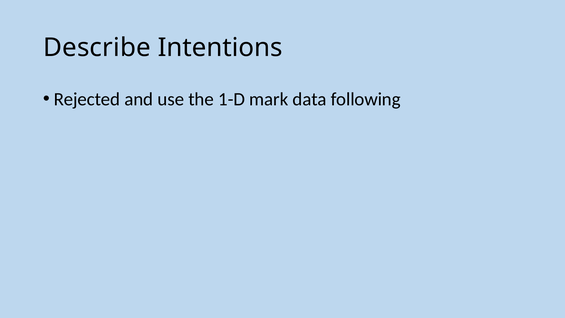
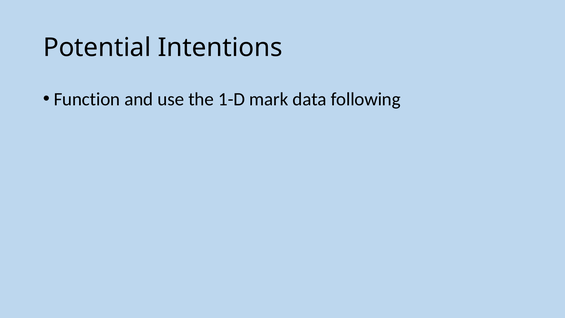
Describe: Describe -> Potential (97, 47)
Rejected: Rejected -> Function (87, 99)
